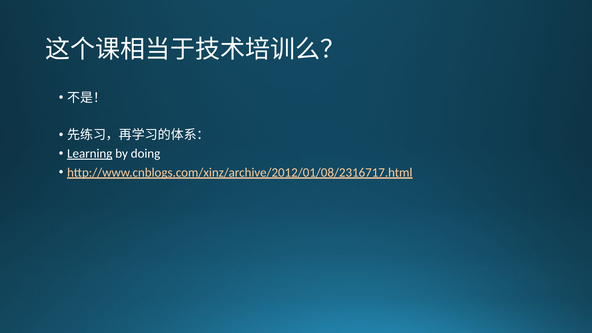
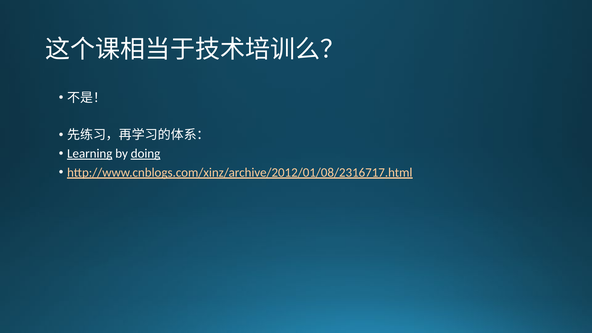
doing underline: none -> present (146, 154)
